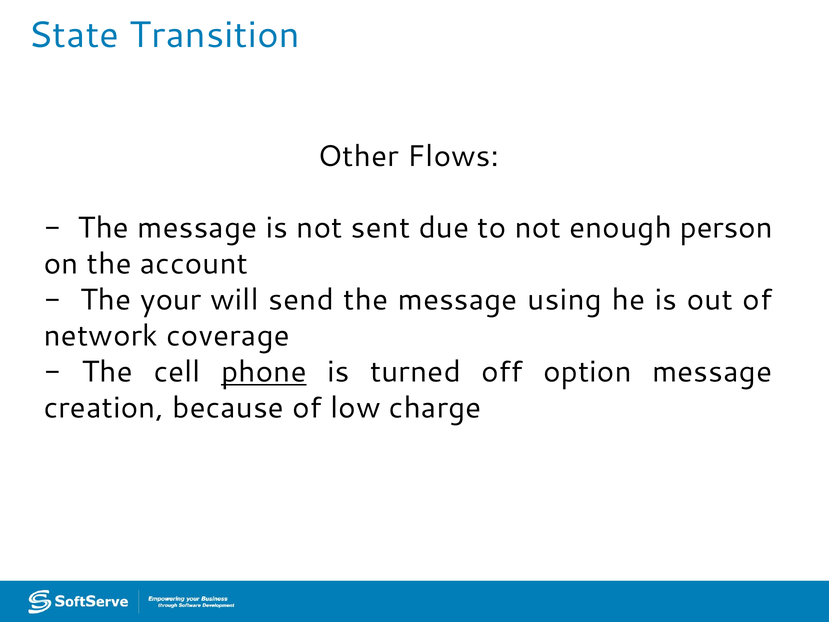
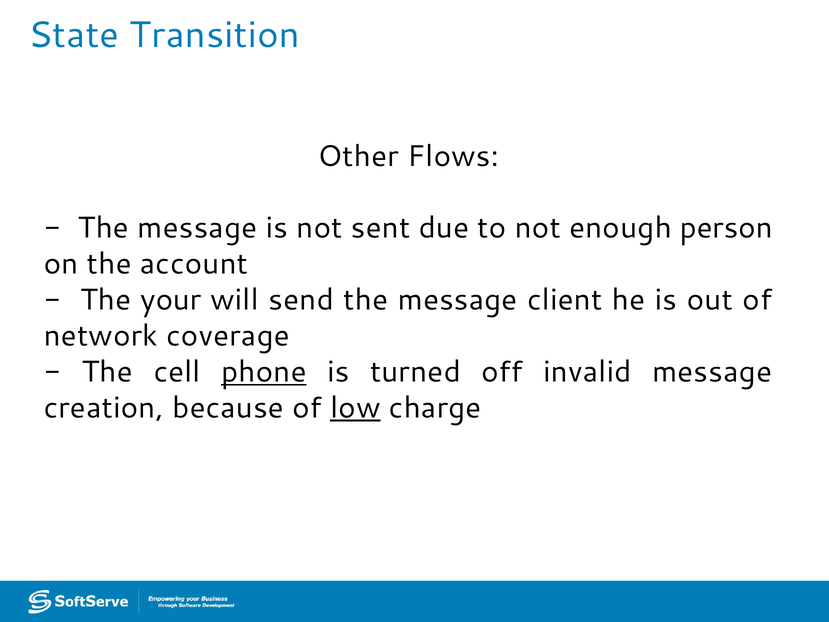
using: using -> client (565, 300)
option: option -> invalid (587, 372)
low underline: none -> present (355, 408)
